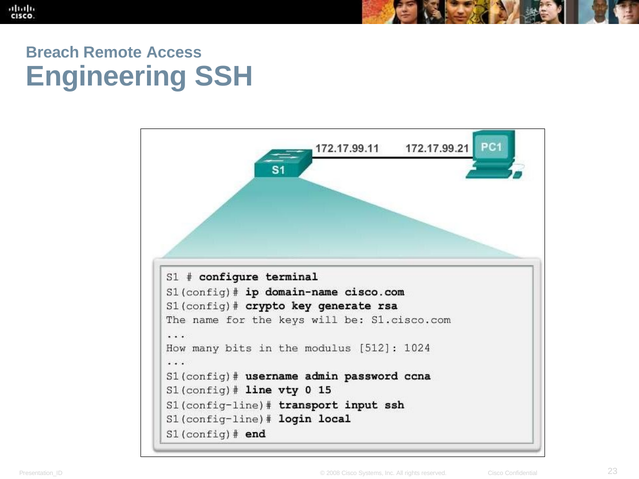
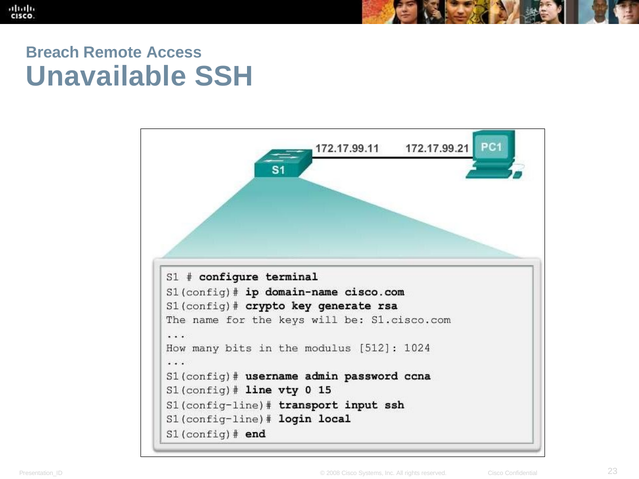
Engineering: Engineering -> Unavailable (106, 76)
